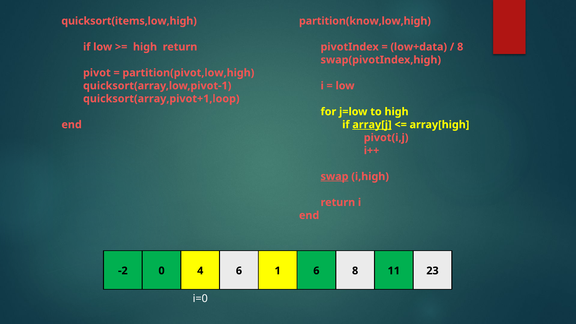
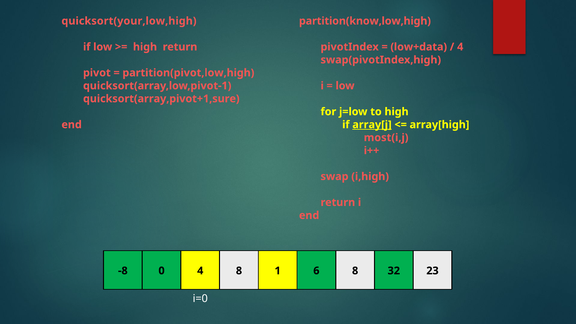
quicksort(items,low,high: quicksort(items,low,high -> quicksort(your,low,high (129, 21)
8: 8 -> 4 (460, 47)
quicksort(array,pivot+1,loop: quicksort(array,pivot+1,loop -> quicksort(array,pivot+1,sure (161, 99)
pivot(i,j: pivot(i,j -> most(i,j (386, 138)
swap underline: present -> none (335, 176)
-2: -2 -> -8 (123, 271)
4 6: 6 -> 8 (239, 271)
11: 11 -> 32 (394, 271)
